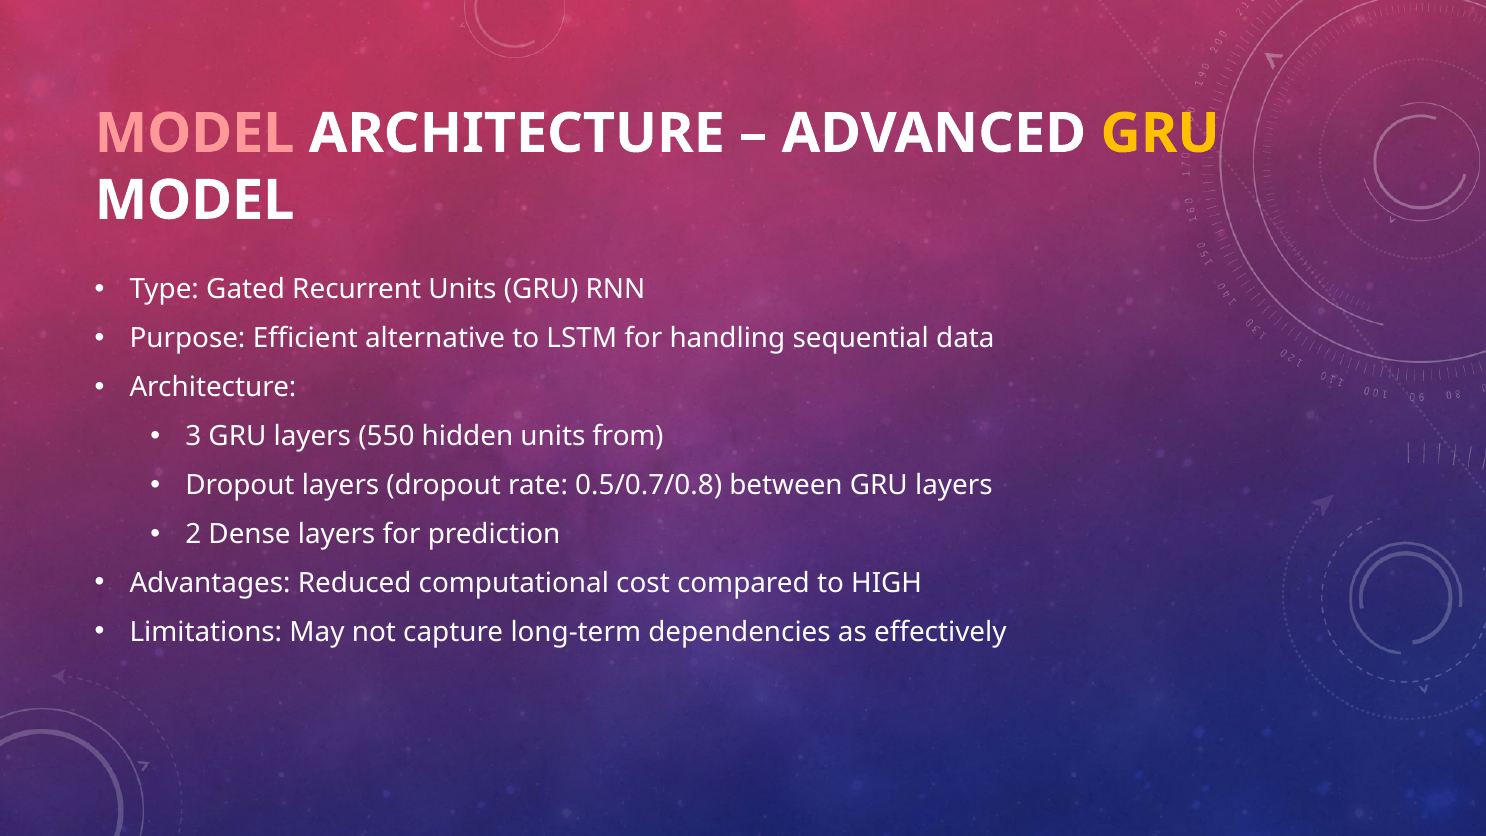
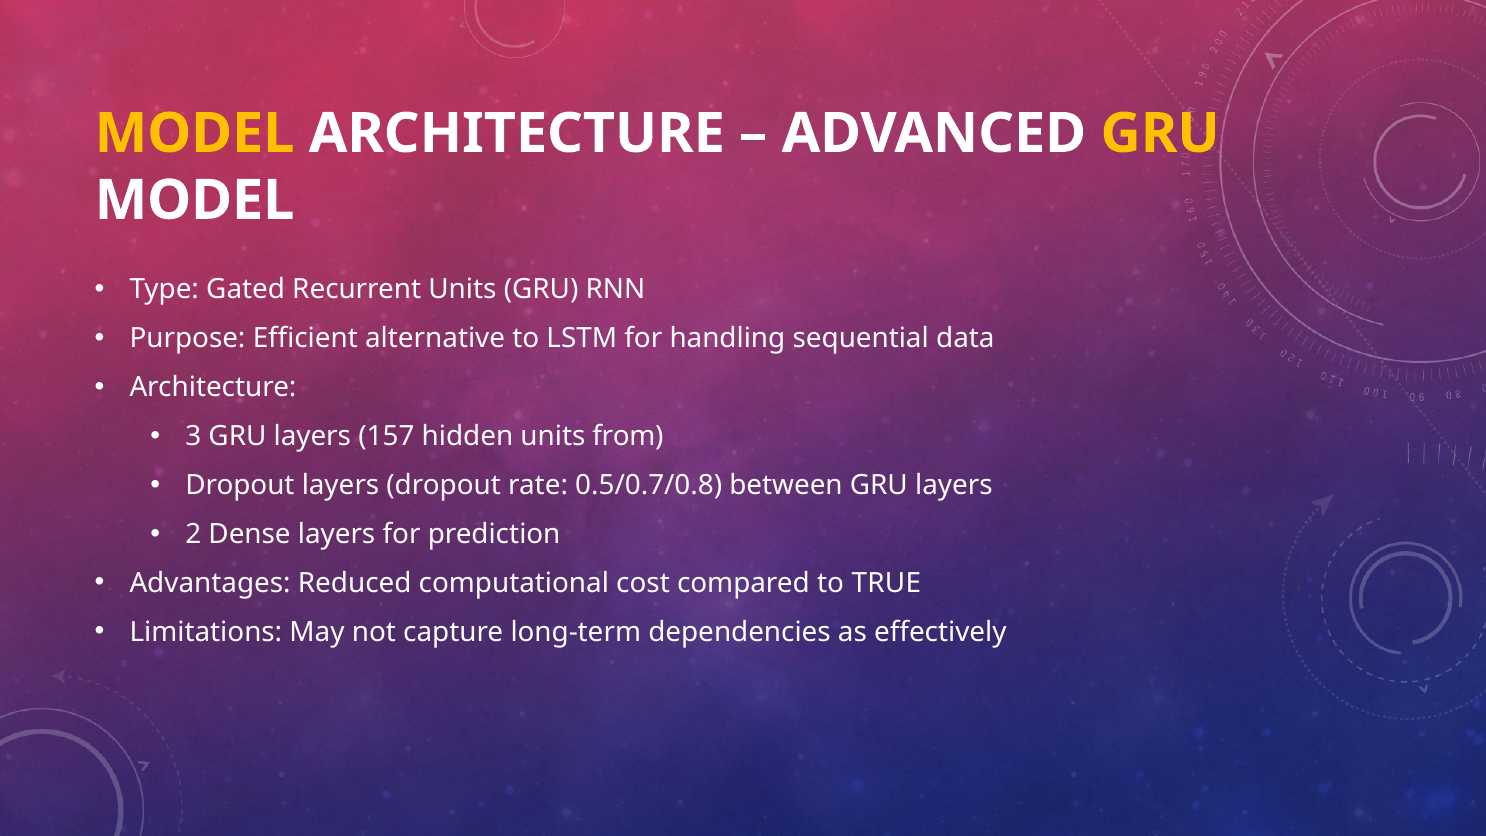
MODEL colour: pink -> yellow (195, 133)
550: 550 -> 157 (386, 436)
HIGH: HIGH -> TRUE (886, 583)
